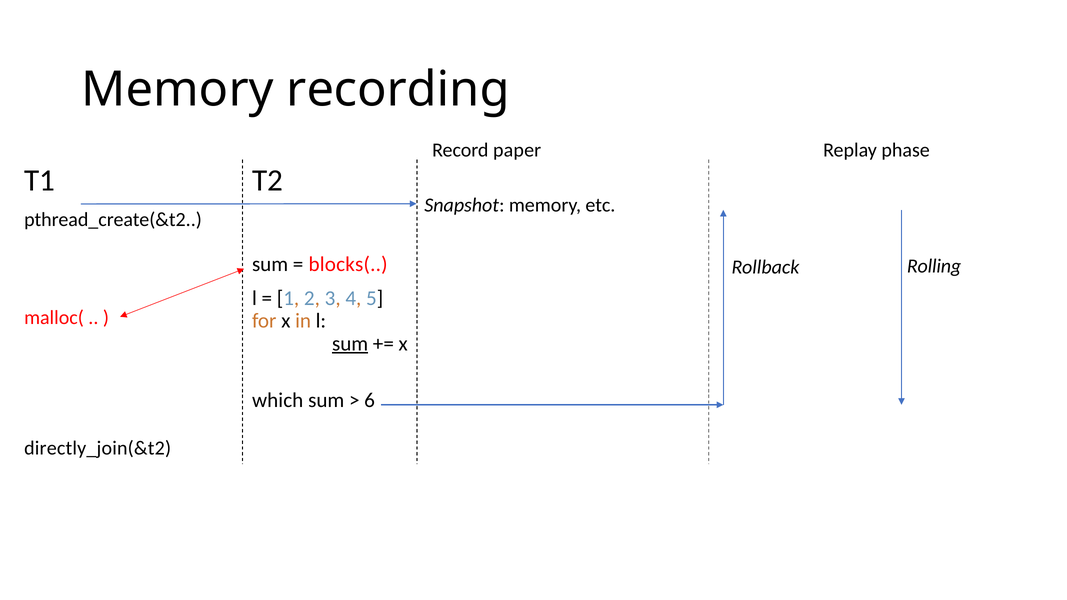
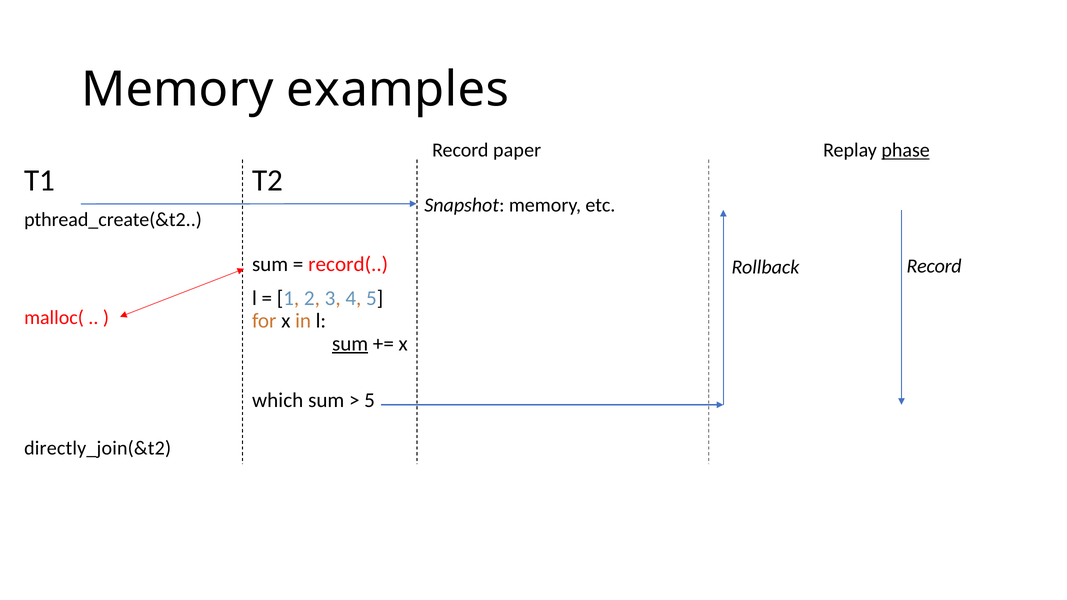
recording: recording -> examples (398, 90)
phase underline: none -> present (906, 150)
blocks(: blocks( -> record( (348, 264)
Rollback Rolling: Rolling -> Record (934, 266)
6: 6 -> 5 (370, 400)
